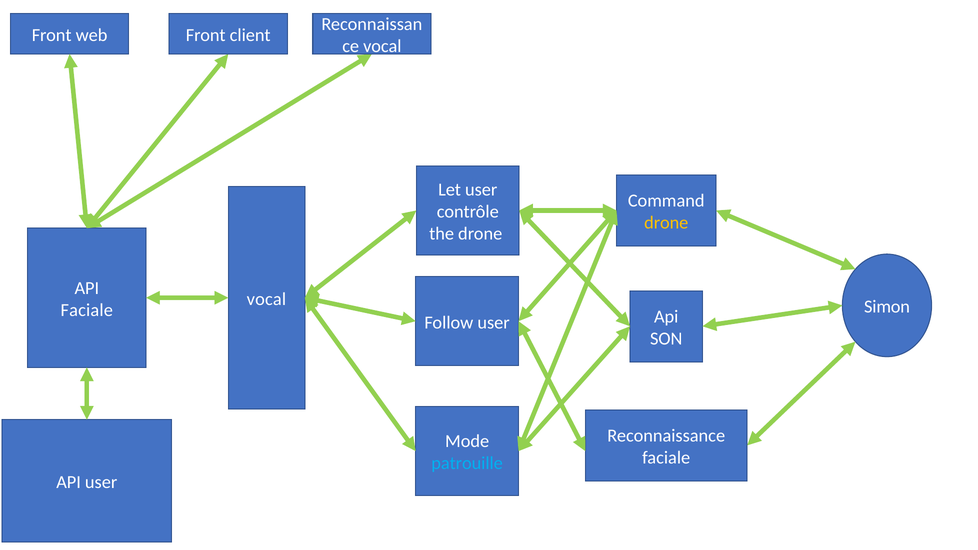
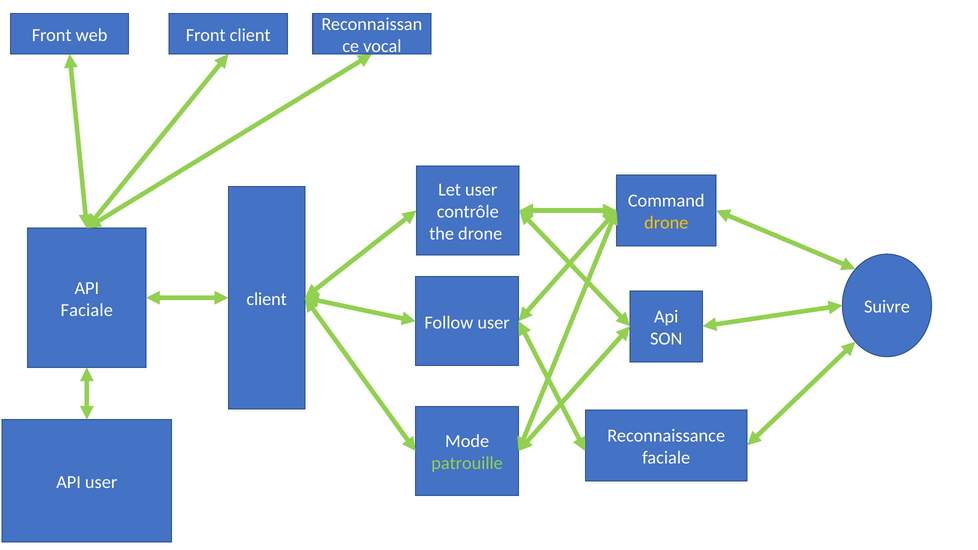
vocal: vocal -> client (267, 299)
Simon: Simon -> Suivre (887, 307)
patrouille colour: light blue -> light green (467, 463)
